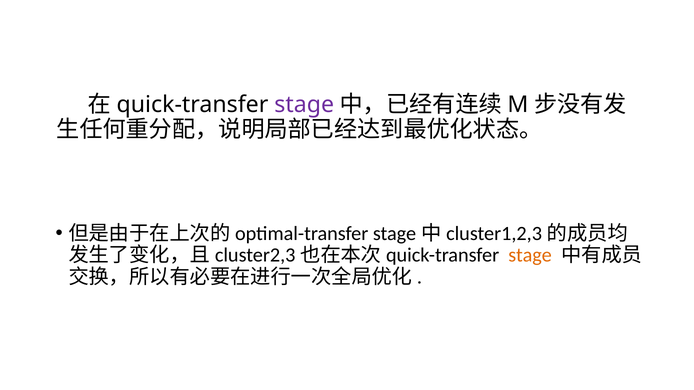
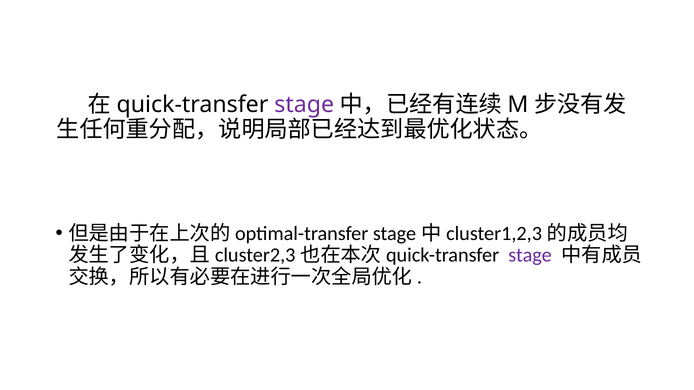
stage colour: orange -> purple (530, 255)
